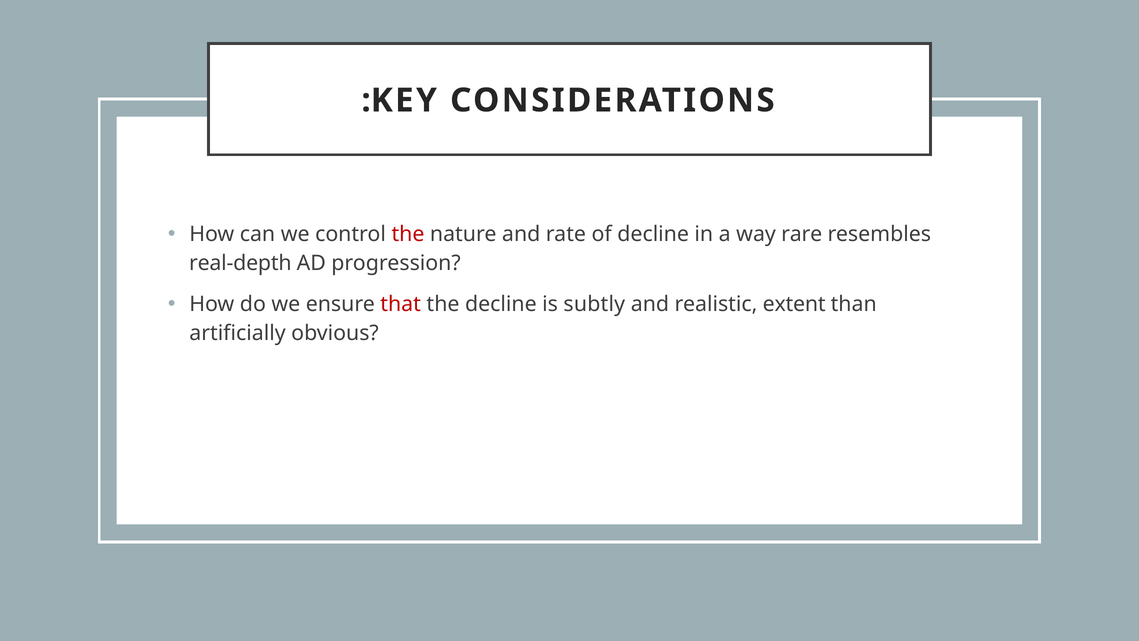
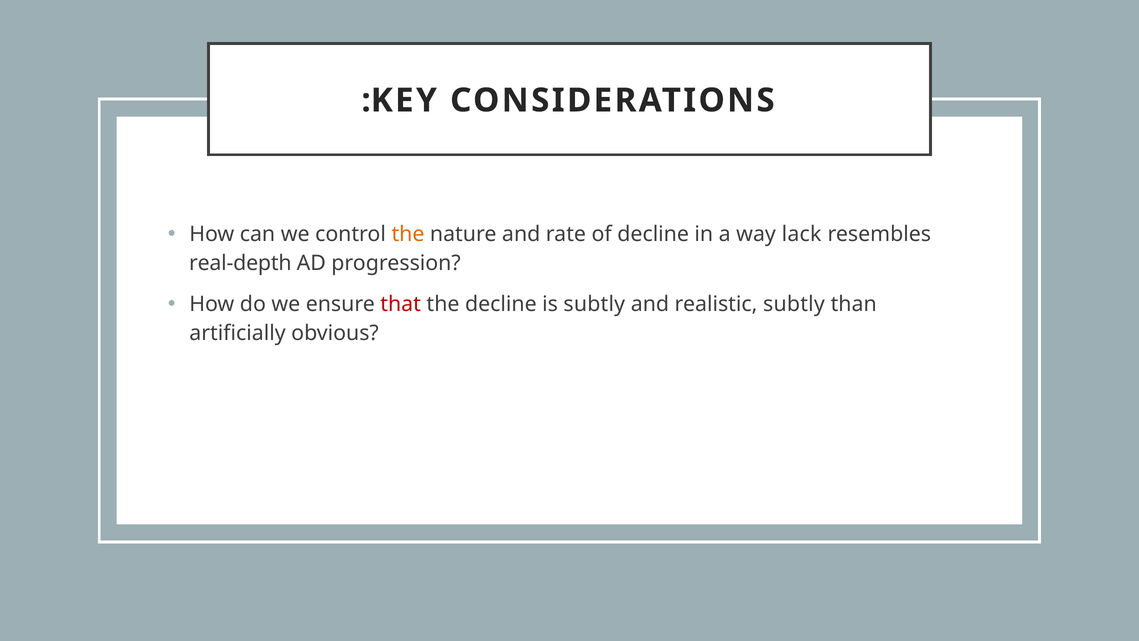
the colour: red -> orange (408, 234)
rare: rare -> lack (802, 234)
realistic extent: extent -> subtly (794, 304)
